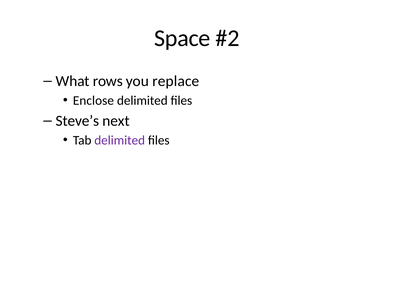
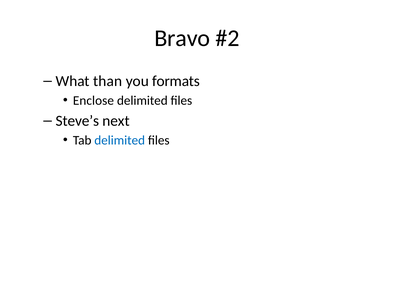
Space: Space -> Bravo (182, 38)
rows: rows -> than (108, 81)
replace: replace -> formats (176, 81)
delimited colour: purple -> blue (120, 141)
